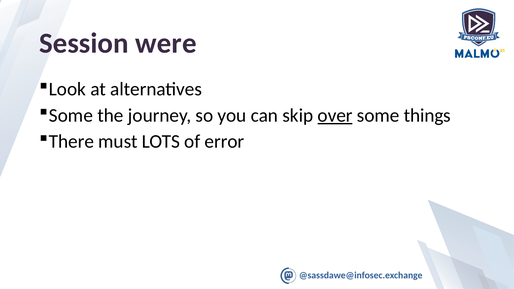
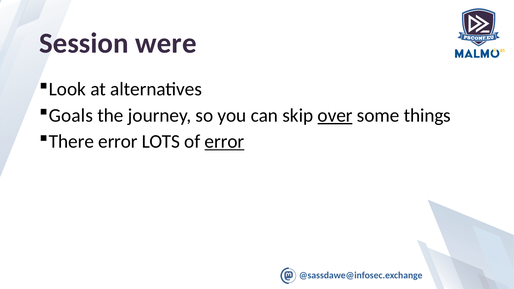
Some: Some -> Goals (71, 115)
There must: must -> error (118, 142)
error underline: none -> present (224, 142)
